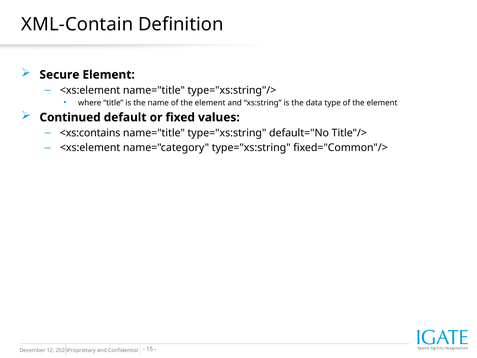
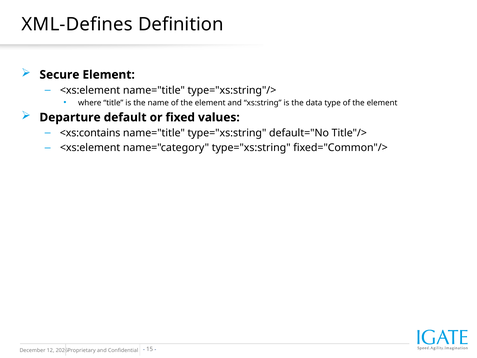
XML-Contain: XML-Contain -> XML-Defines (77, 24)
Continued: Continued -> Departure (70, 117)
